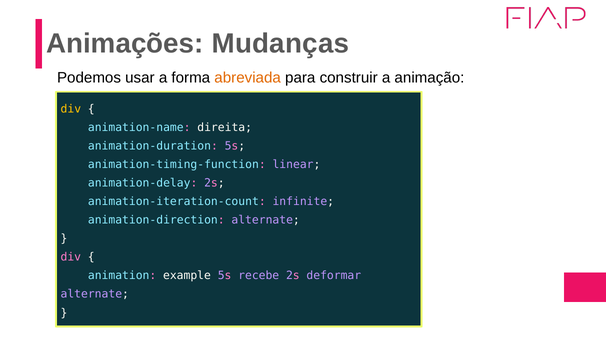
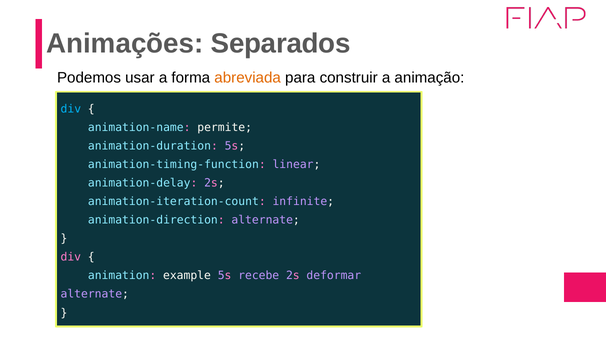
Mudanças: Mudanças -> Separados (281, 44)
div colour: yellow -> light blue (71, 109)
direita: direita -> permite (225, 127)
